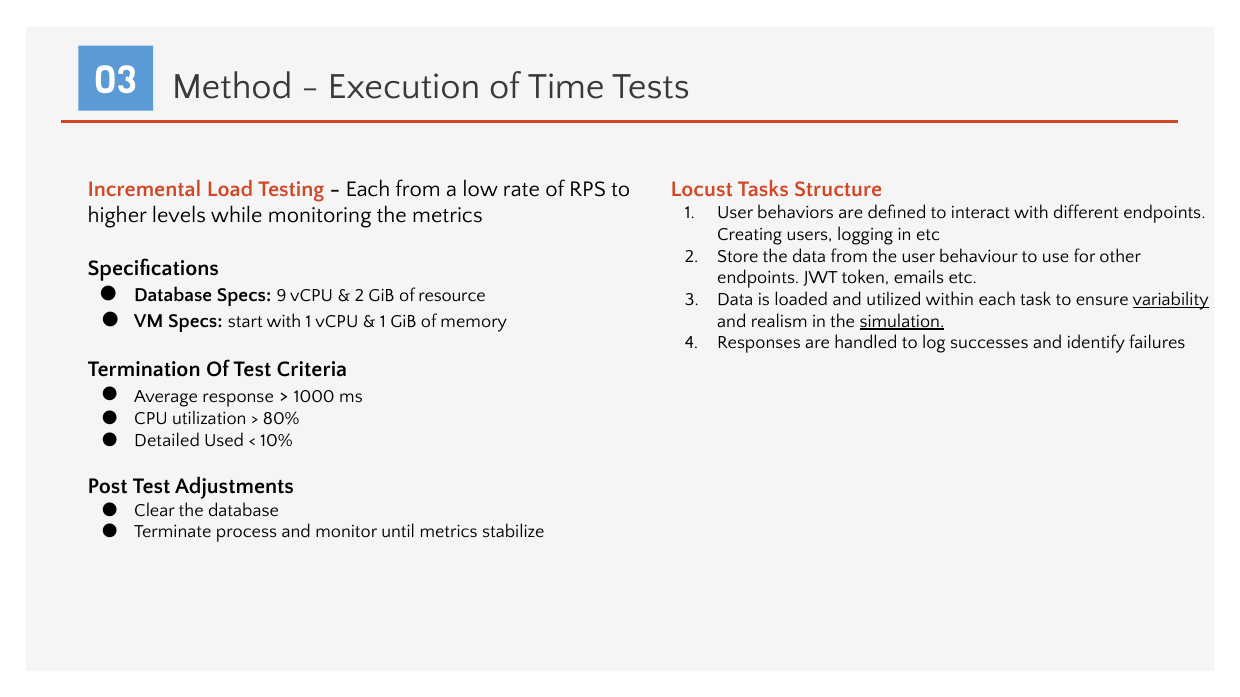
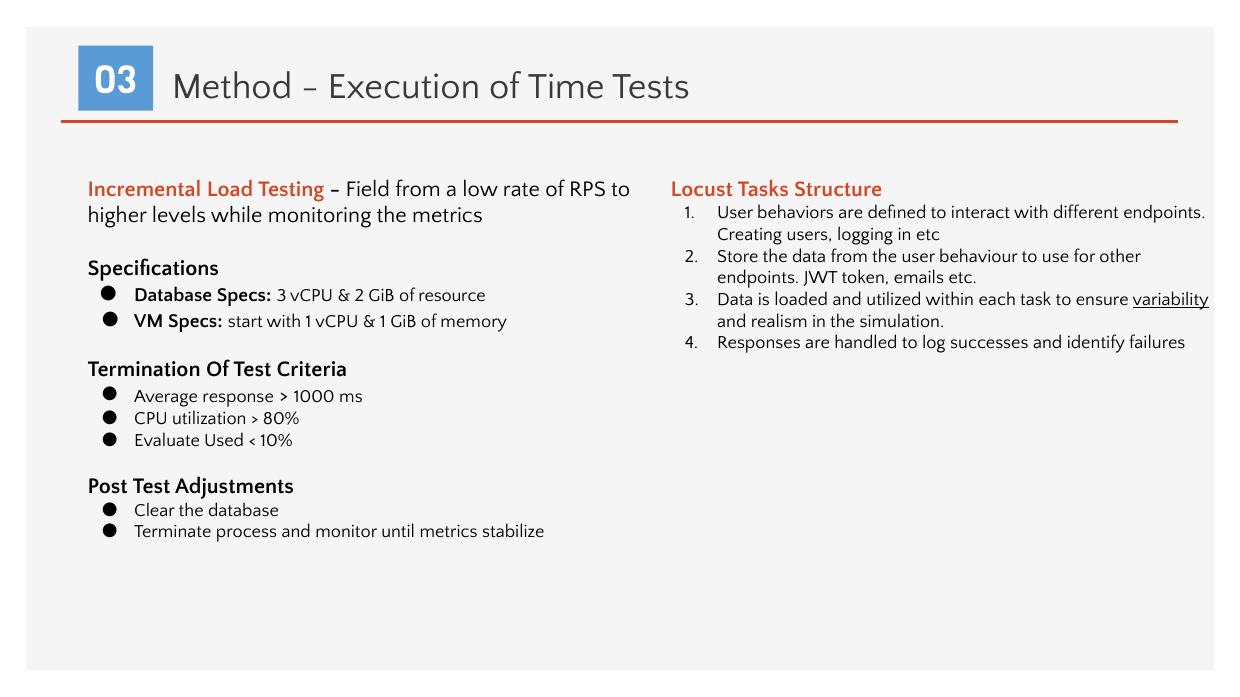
Each: Each -> Field (368, 189)
Specs 9: 9 -> 3 (282, 296)
simulation underline: present -> none (902, 321)
Detailed: Detailed -> Evaluate (167, 441)
